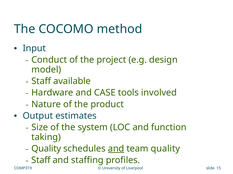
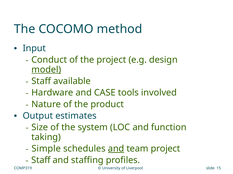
model underline: none -> present (46, 70)
Quality: Quality -> Simple (46, 149)
team quality: quality -> project (165, 149)
